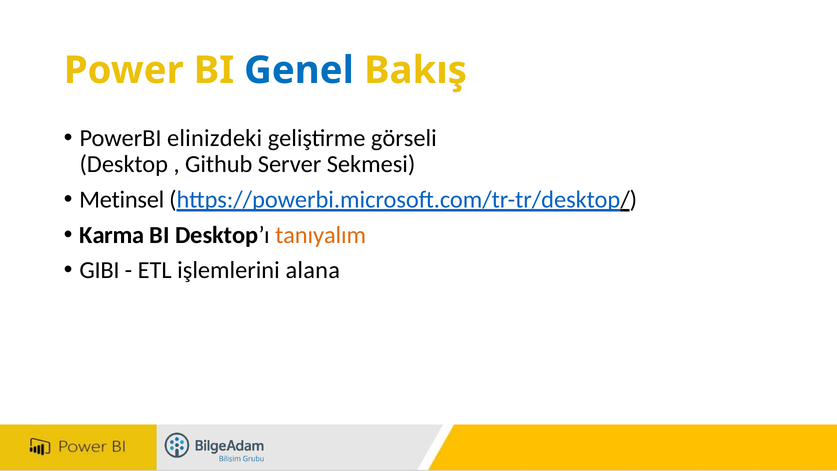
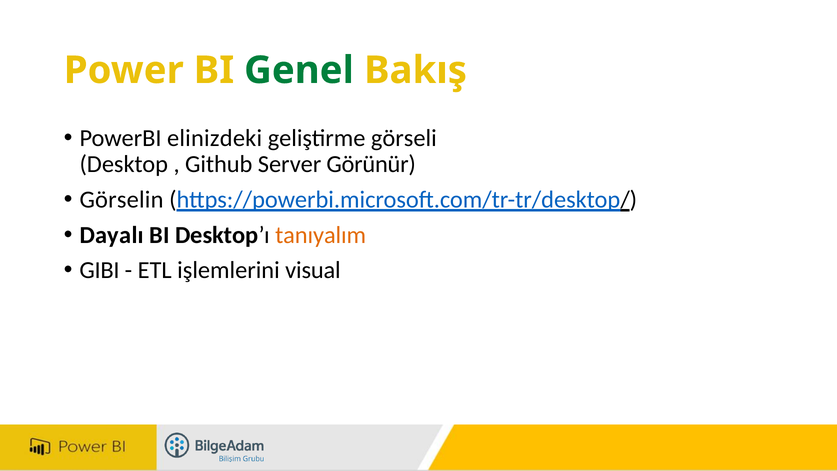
Genel colour: blue -> green (299, 70)
Sekmesi: Sekmesi -> Görünür (371, 164)
Metinsel: Metinsel -> Görselin (121, 200)
Karma: Karma -> Dayalı (112, 235)
alana: alana -> visual (313, 270)
